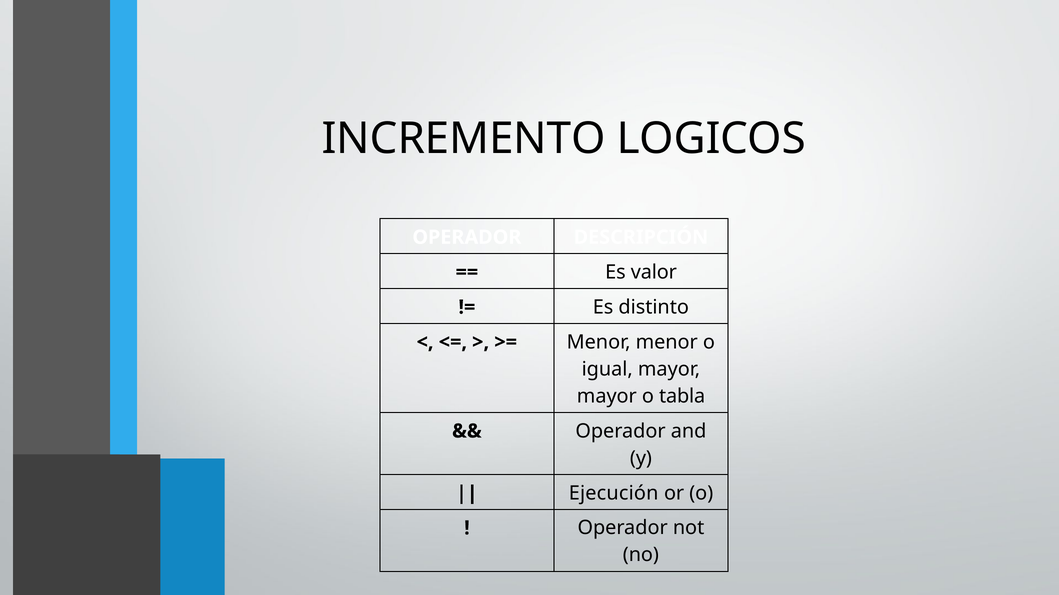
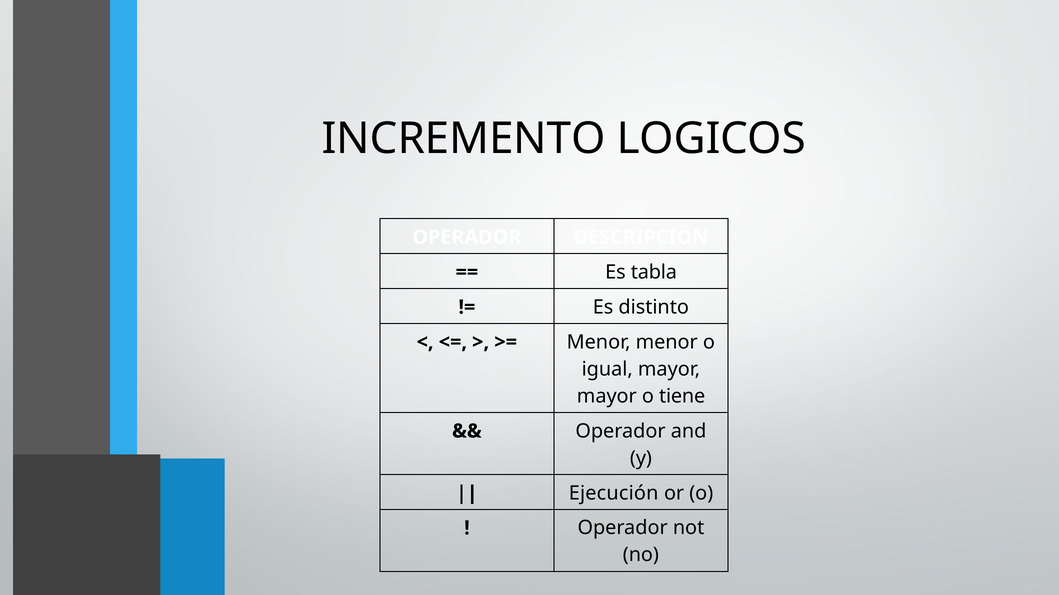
valor: valor -> tabla (654, 273)
tabla: tabla -> tiene (682, 397)
